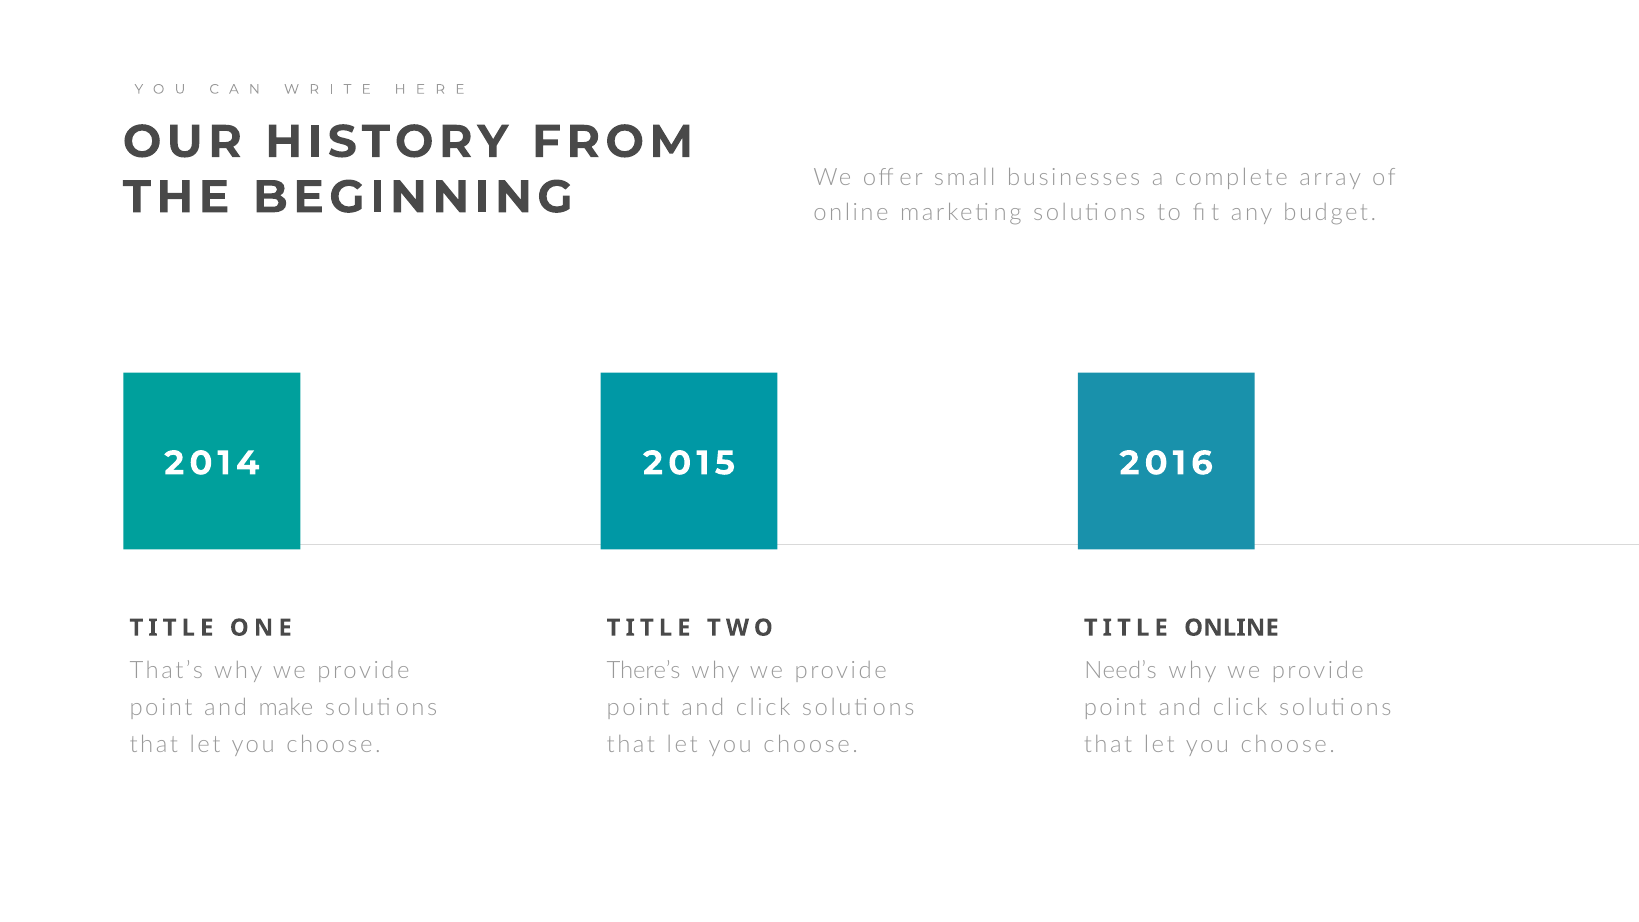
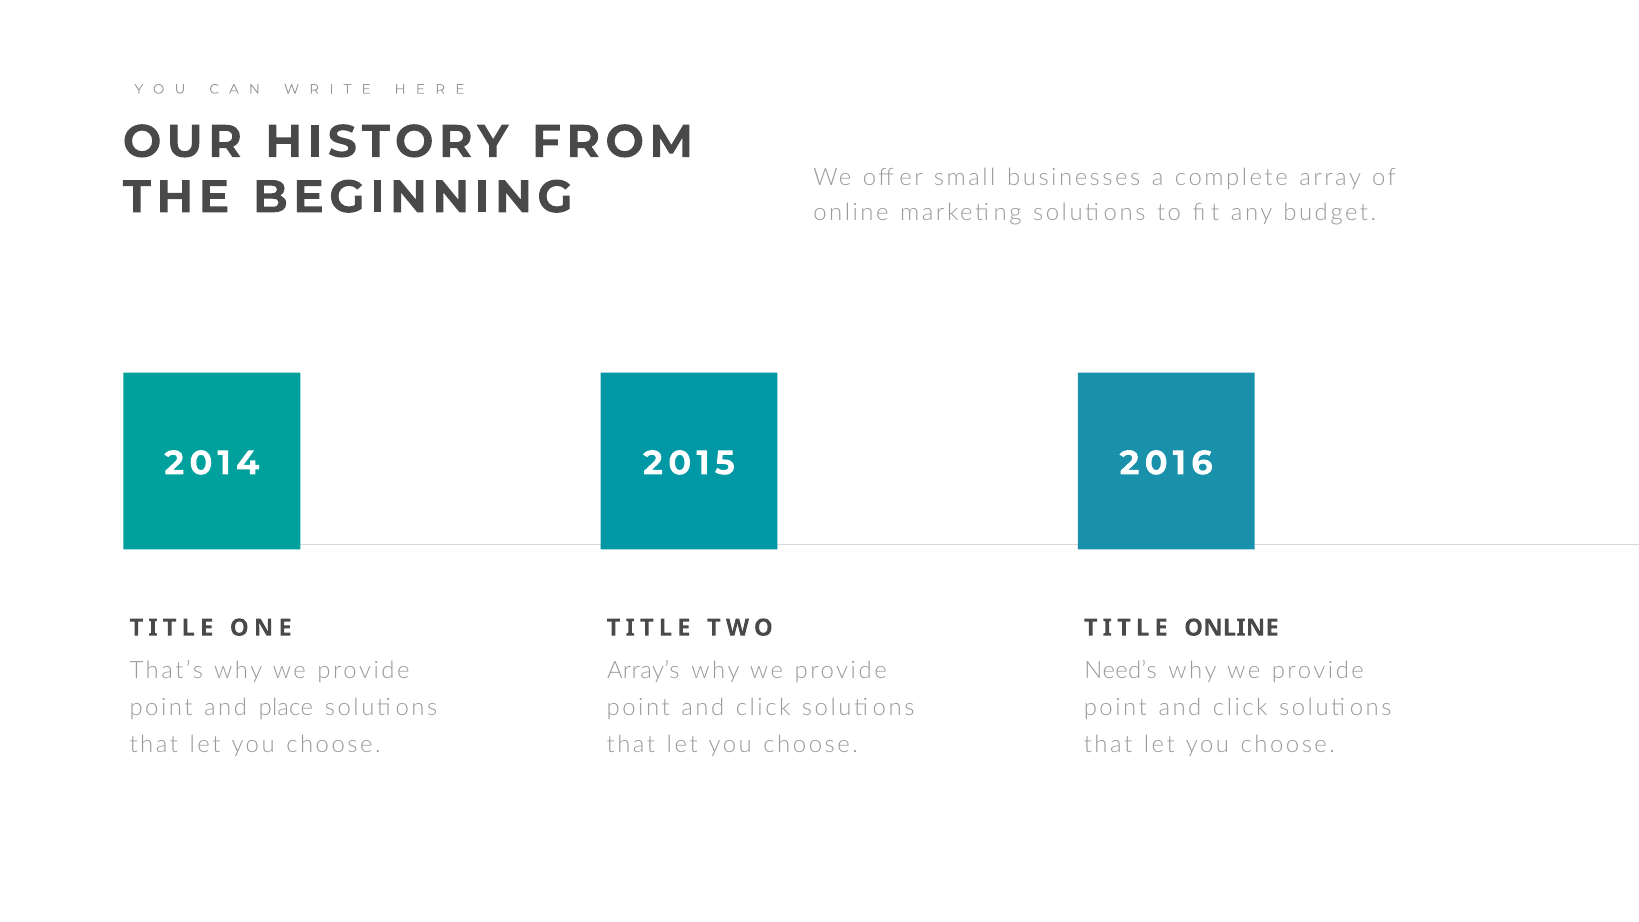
There’s: There’s -> Array’s (643, 671)
make: make -> place (286, 708)
